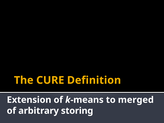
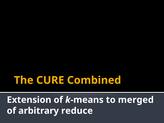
Definition: Definition -> Combined (94, 80)
storing: storing -> reduce (77, 111)
